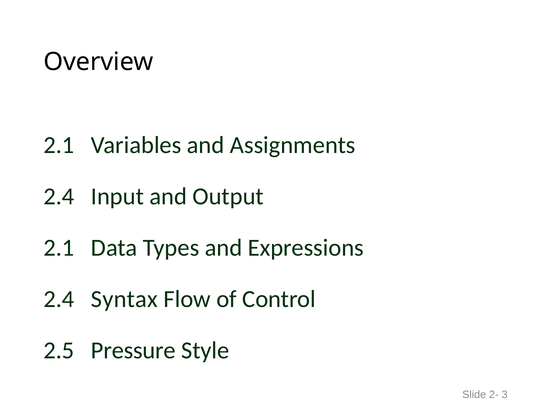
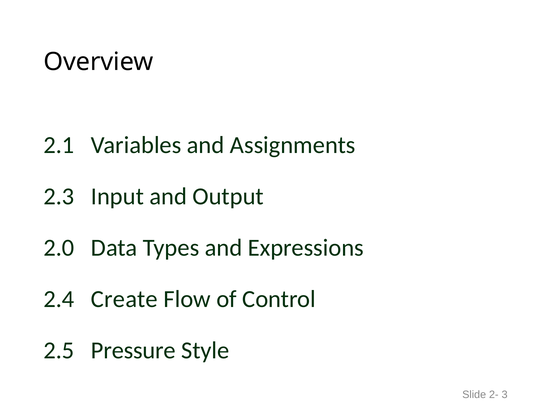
2.4: 2.4 -> 2.3 (59, 197)
2.1: 2.1 -> 2.0 (59, 248)
Syntax: Syntax -> Create (124, 299)
